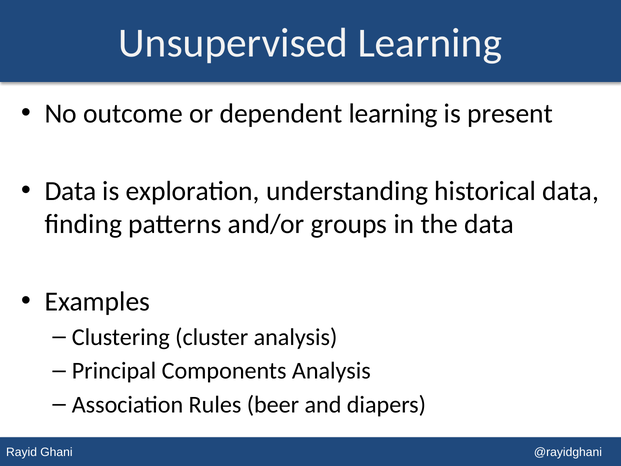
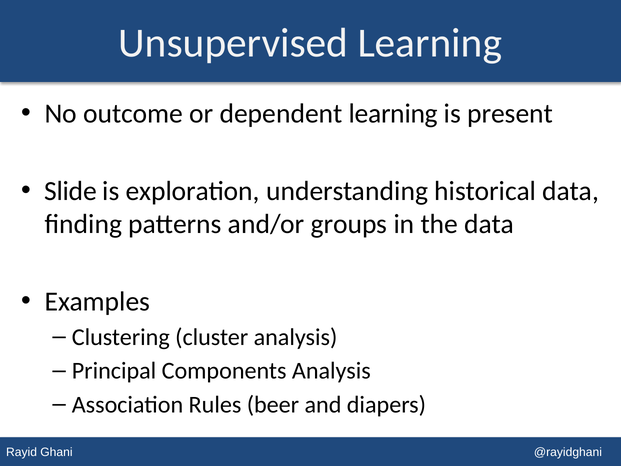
Data: Data -> Slide (71, 191)
